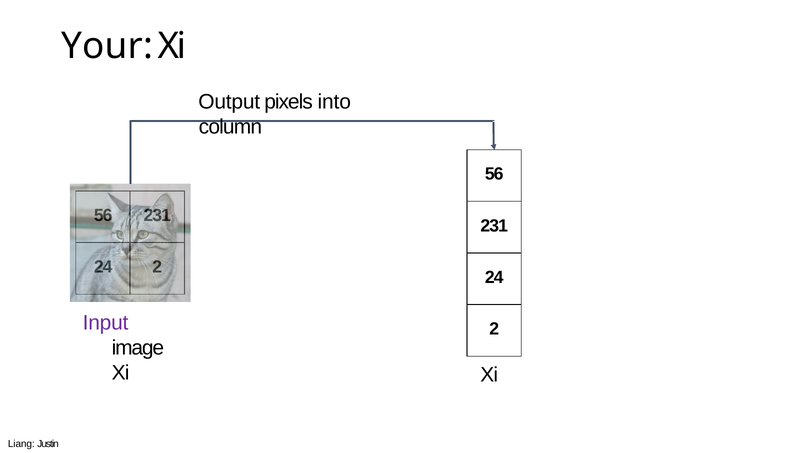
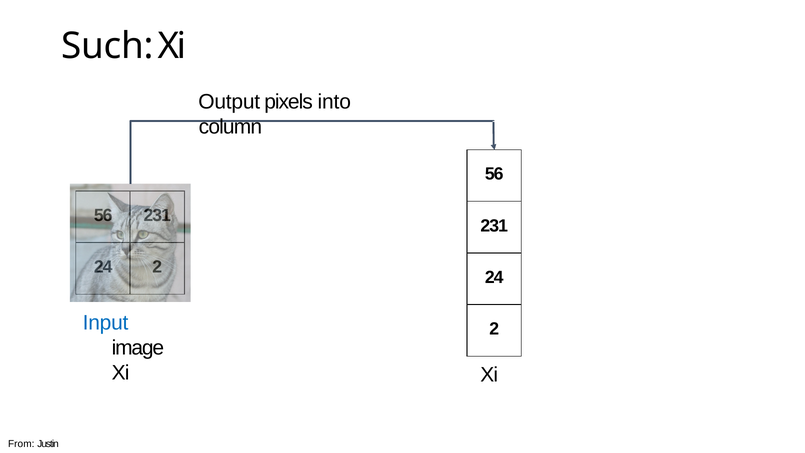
Your: Your -> Such (107, 46)
Input colour: purple -> blue (106, 322)
Liang: Liang -> From (21, 444)
